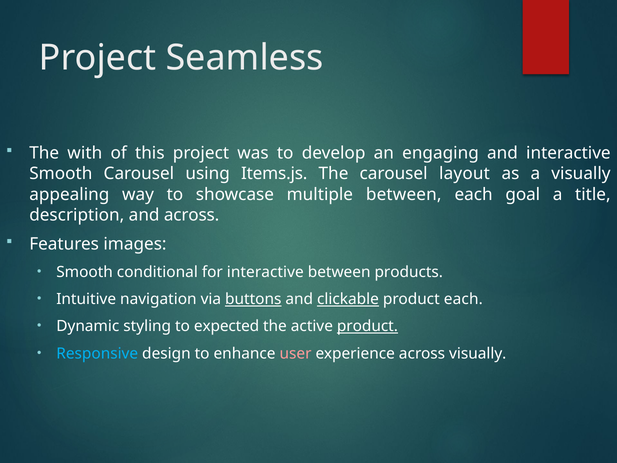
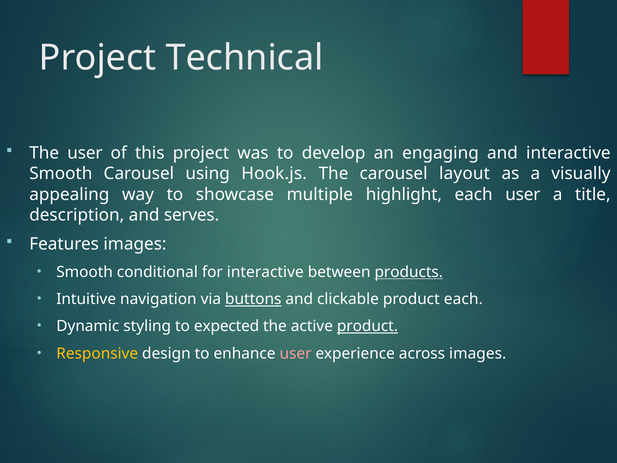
Seamless: Seamless -> Technical (245, 58)
The with: with -> user (85, 153)
Items.js: Items.js -> Hook.js (274, 174)
multiple between: between -> highlight (404, 194)
each goal: goal -> user (523, 194)
and across: across -> serves (192, 215)
products underline: none -> present (409, 272)
clickable underline: present -> none (348, 299)
Responsive colour: light blue -> yellow (97, 353)
across visually: visually -> images (478, 353)
